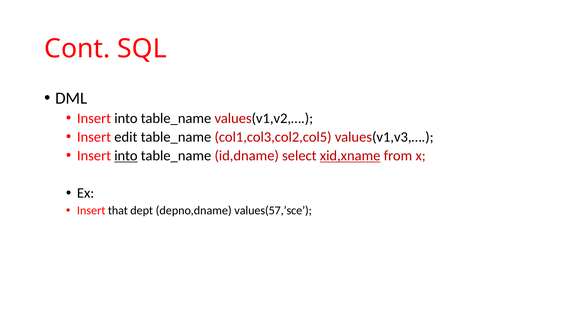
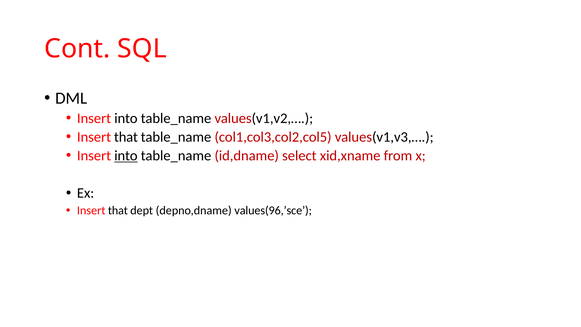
edit: edit -> that (126, 137)
xid,xname underline: present -> none (350, 156)
values(57,’sce: values(57,’sce -> values(96,’sce (273, 210)
